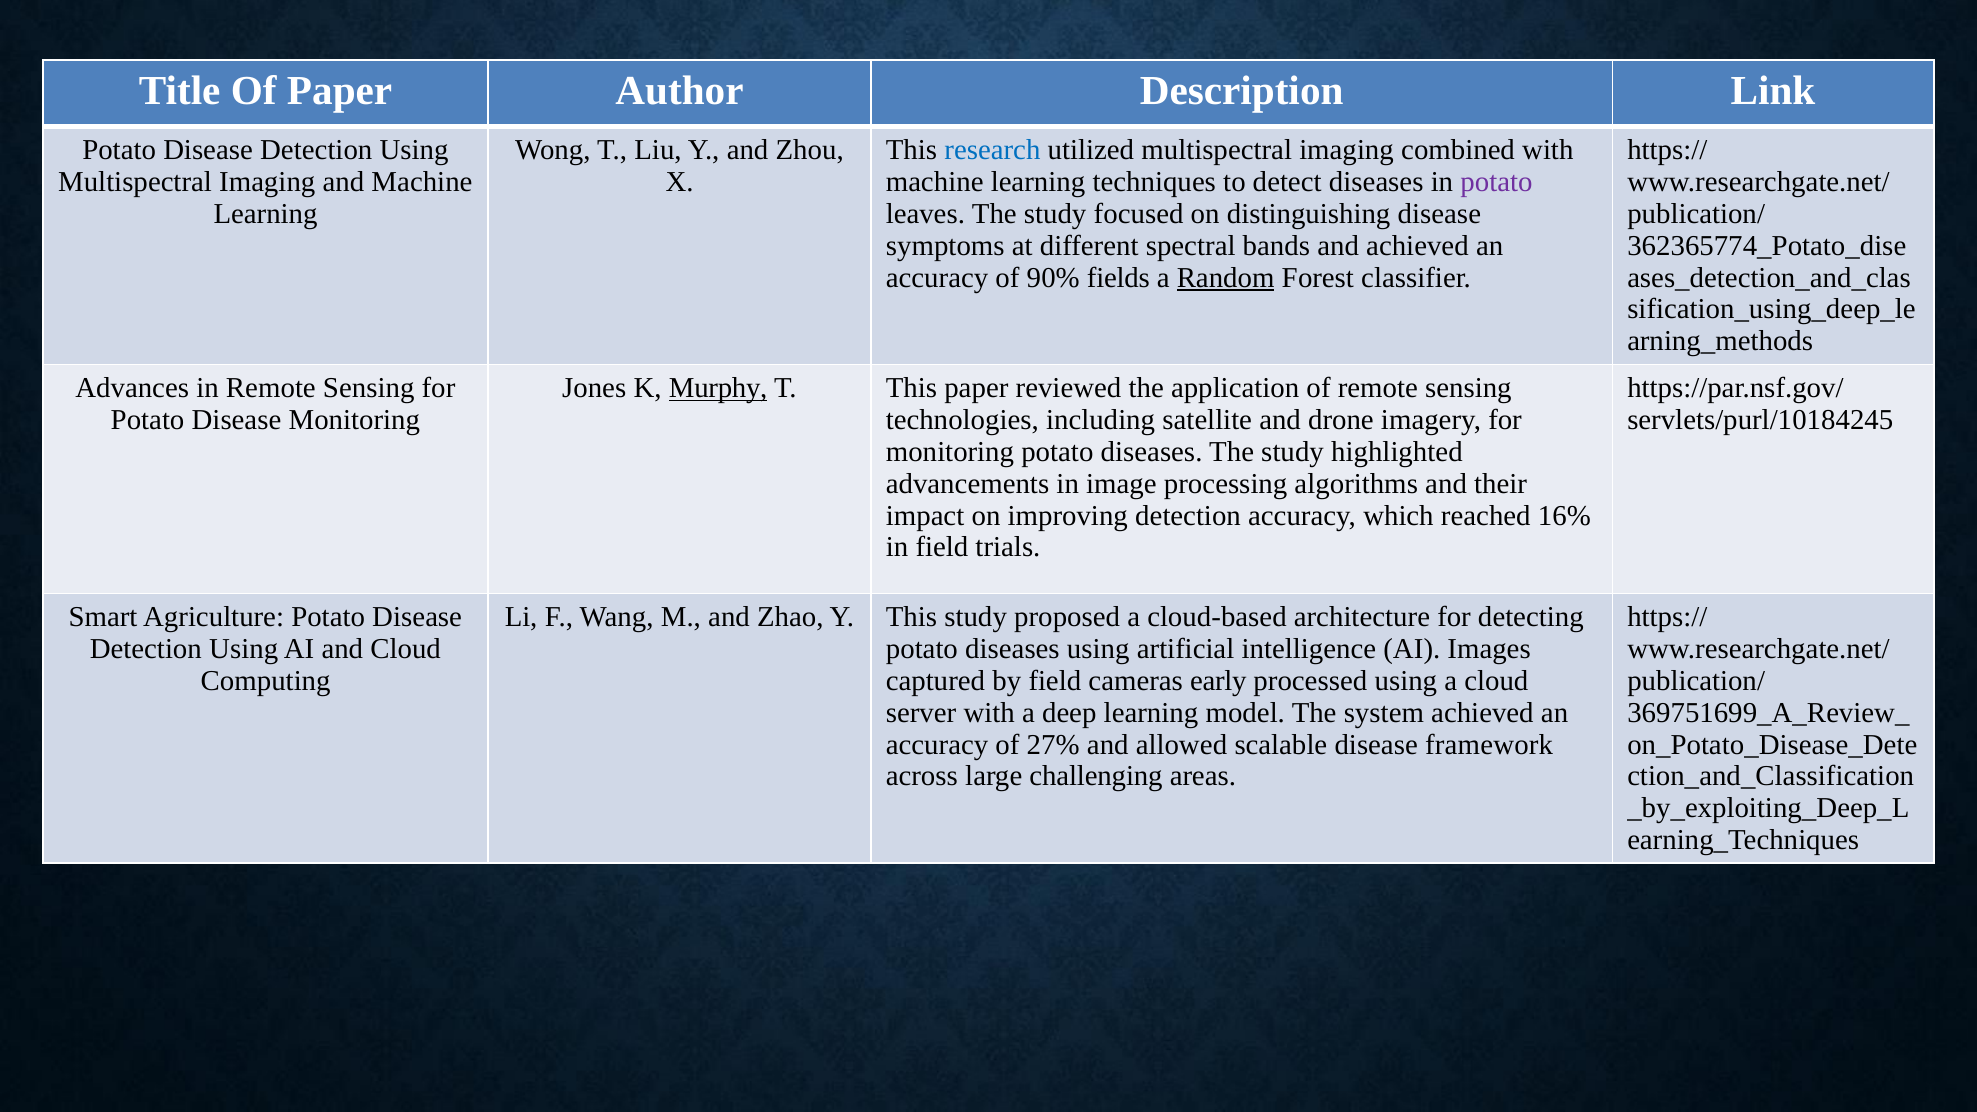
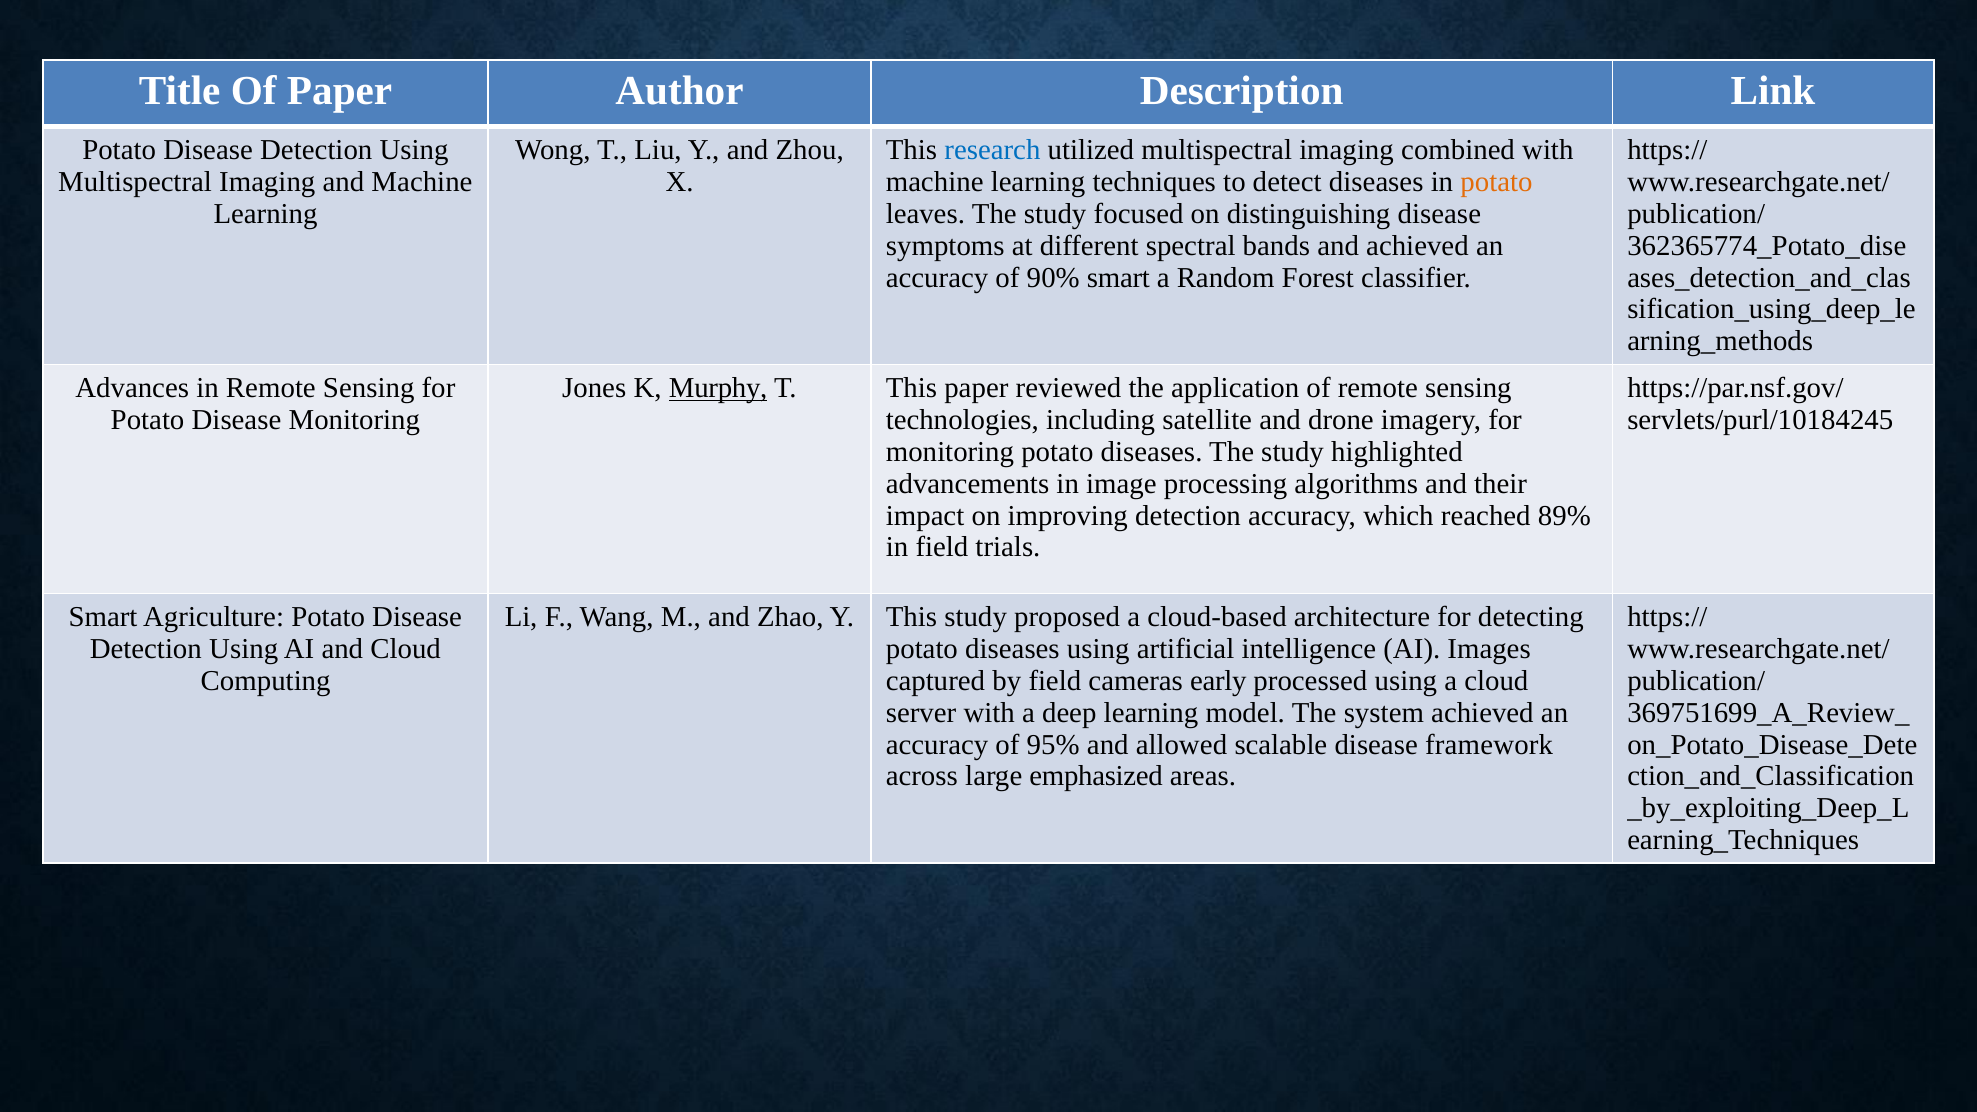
potato colour: purple -> orange (1496, 182)
90% fields: fields -> smart (1118, 278)
Random underline: present -> none (1226, 278)
16%: 16% -> 89% (1564, 516)
27%: 27% -> 95% (1053, 745)
challenging: challenging -> emphasized (1096, 776)
